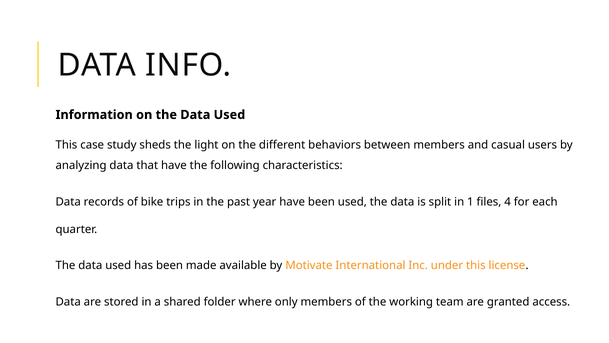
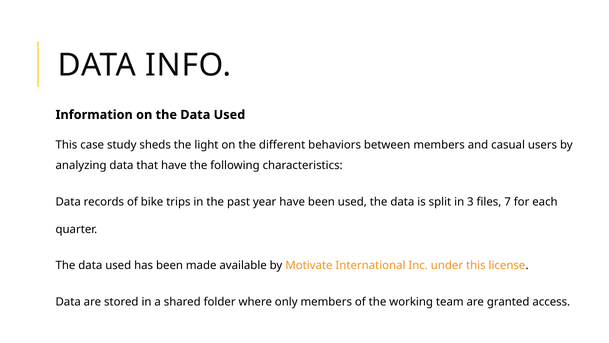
1: 1 -> 3 (470, 202)
4: 4 -> 7 (508, 202)
